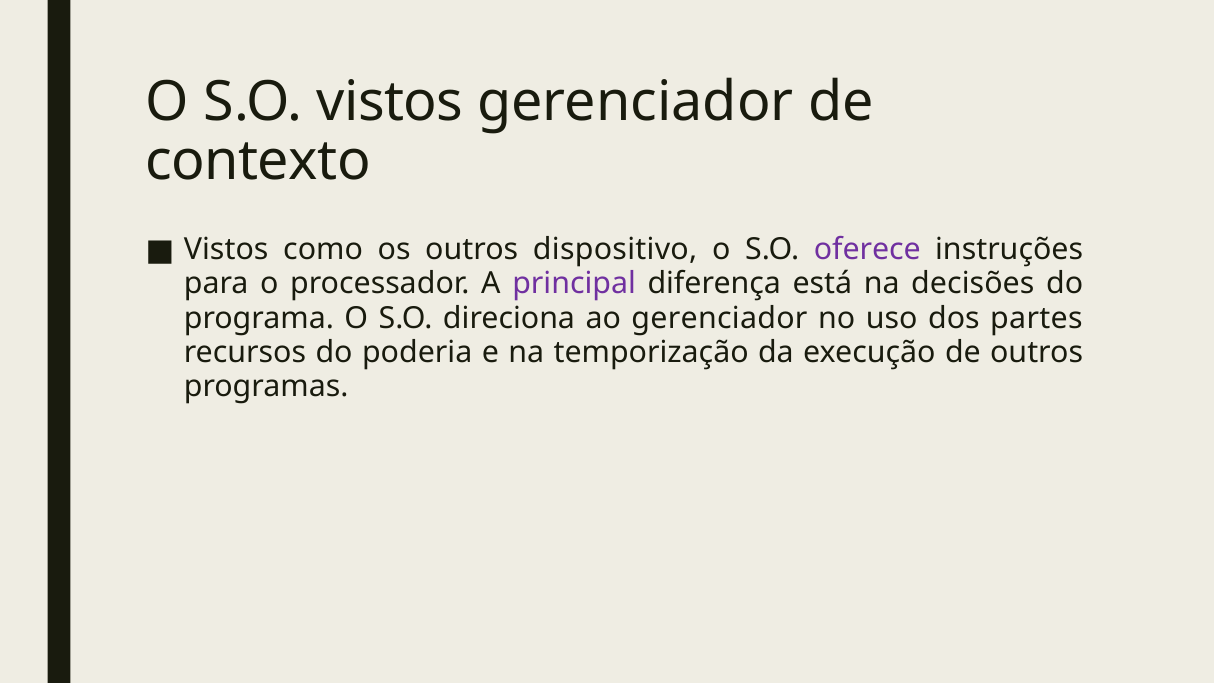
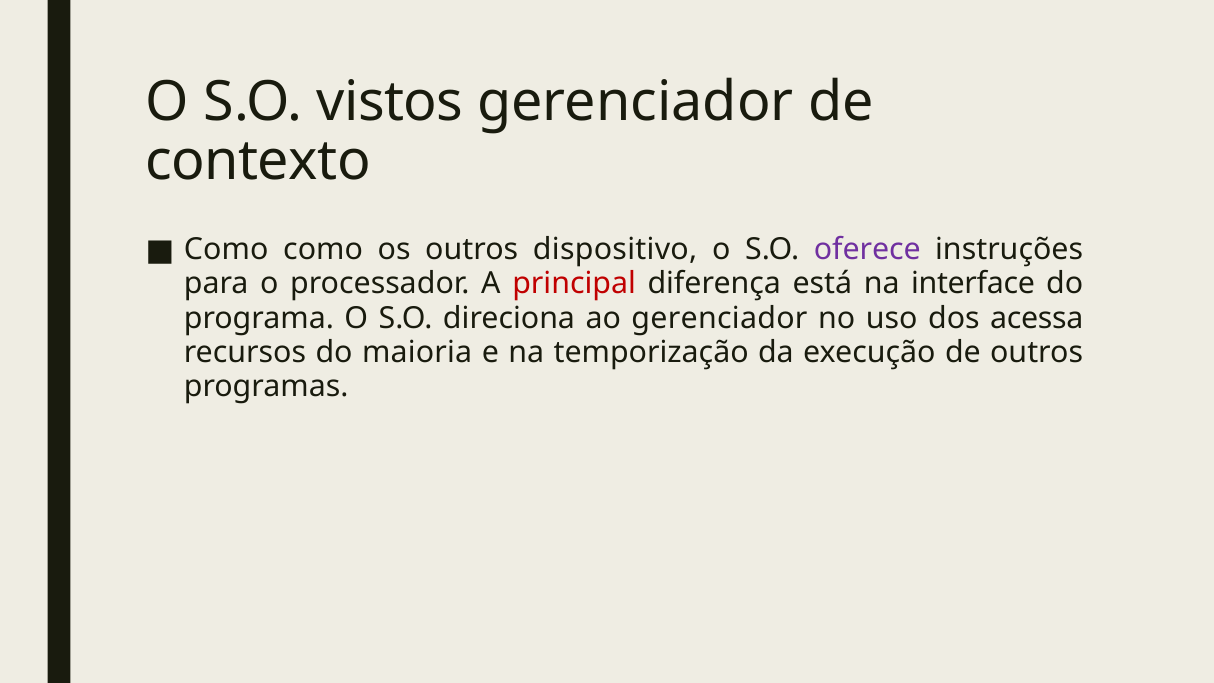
Vistos: Vistos -> Como (226, 250)
principal colour: purple -> red (574, 284)
decisões: decisões -> interface (973, 284)
partes: partes -> acessa (1037, 318)
poderia: poderia -> maioria (417, 352)
